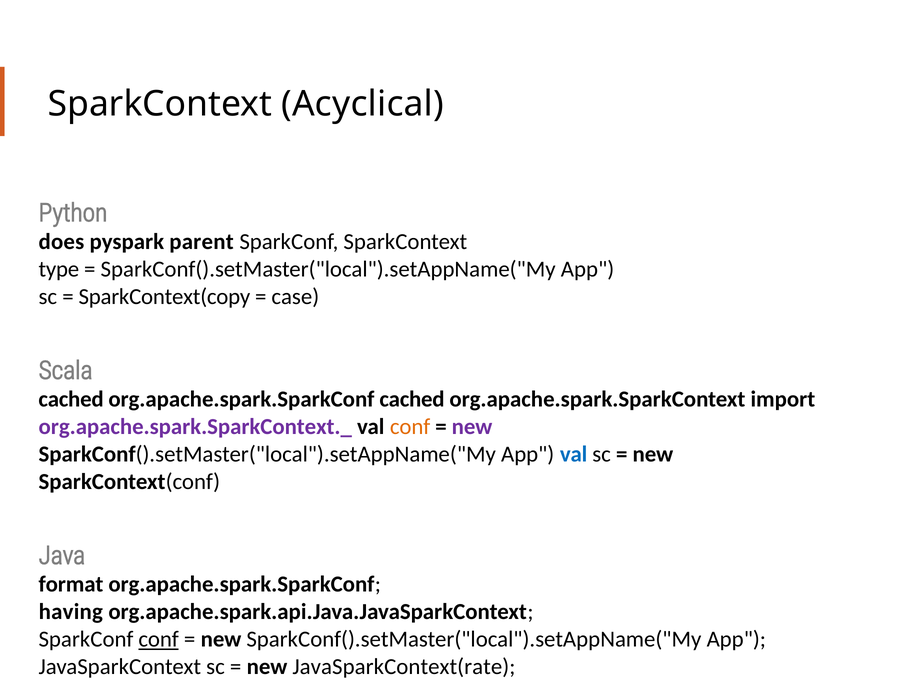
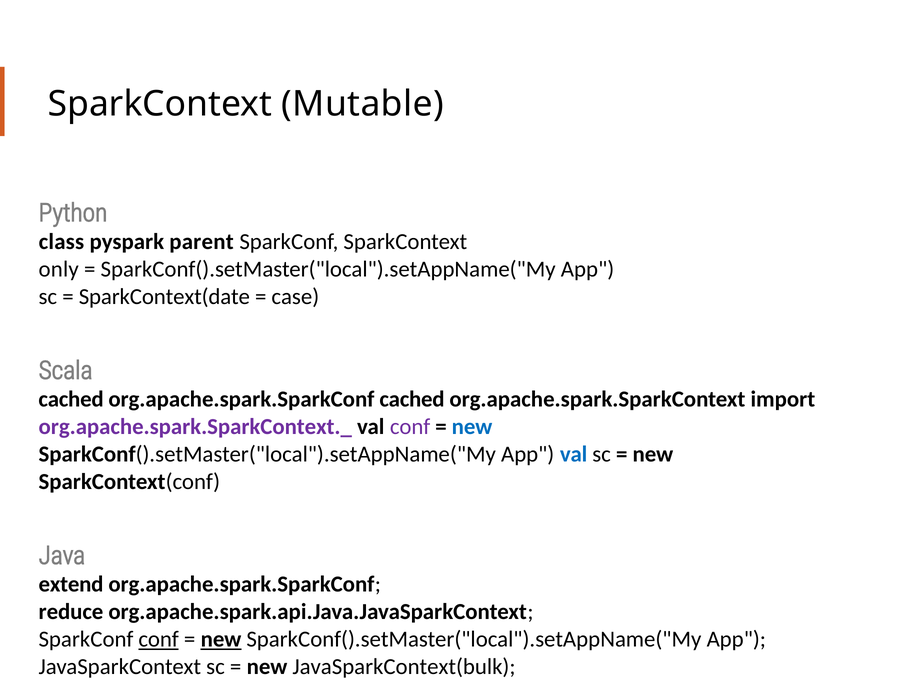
Acyclical: Acyclical -> Mutable (363, 104)
does: does -> class (61, 242)
type: type -> only (59, 269)
SparkContext(copy: SparkContext(copy -> SparkContext(date (164, 296)
conf colour: orange -> purple (410, 426)
new colour: purple -> blue (472, 426)
format: format -> extend (71, 584)
having: having -> reduce (71, 611)
new underline: none -> present (221, 639)
JavaSparkContext(rate: JavaSparkContext(rate -> JavaSparkContext(bulk (404, 666)
